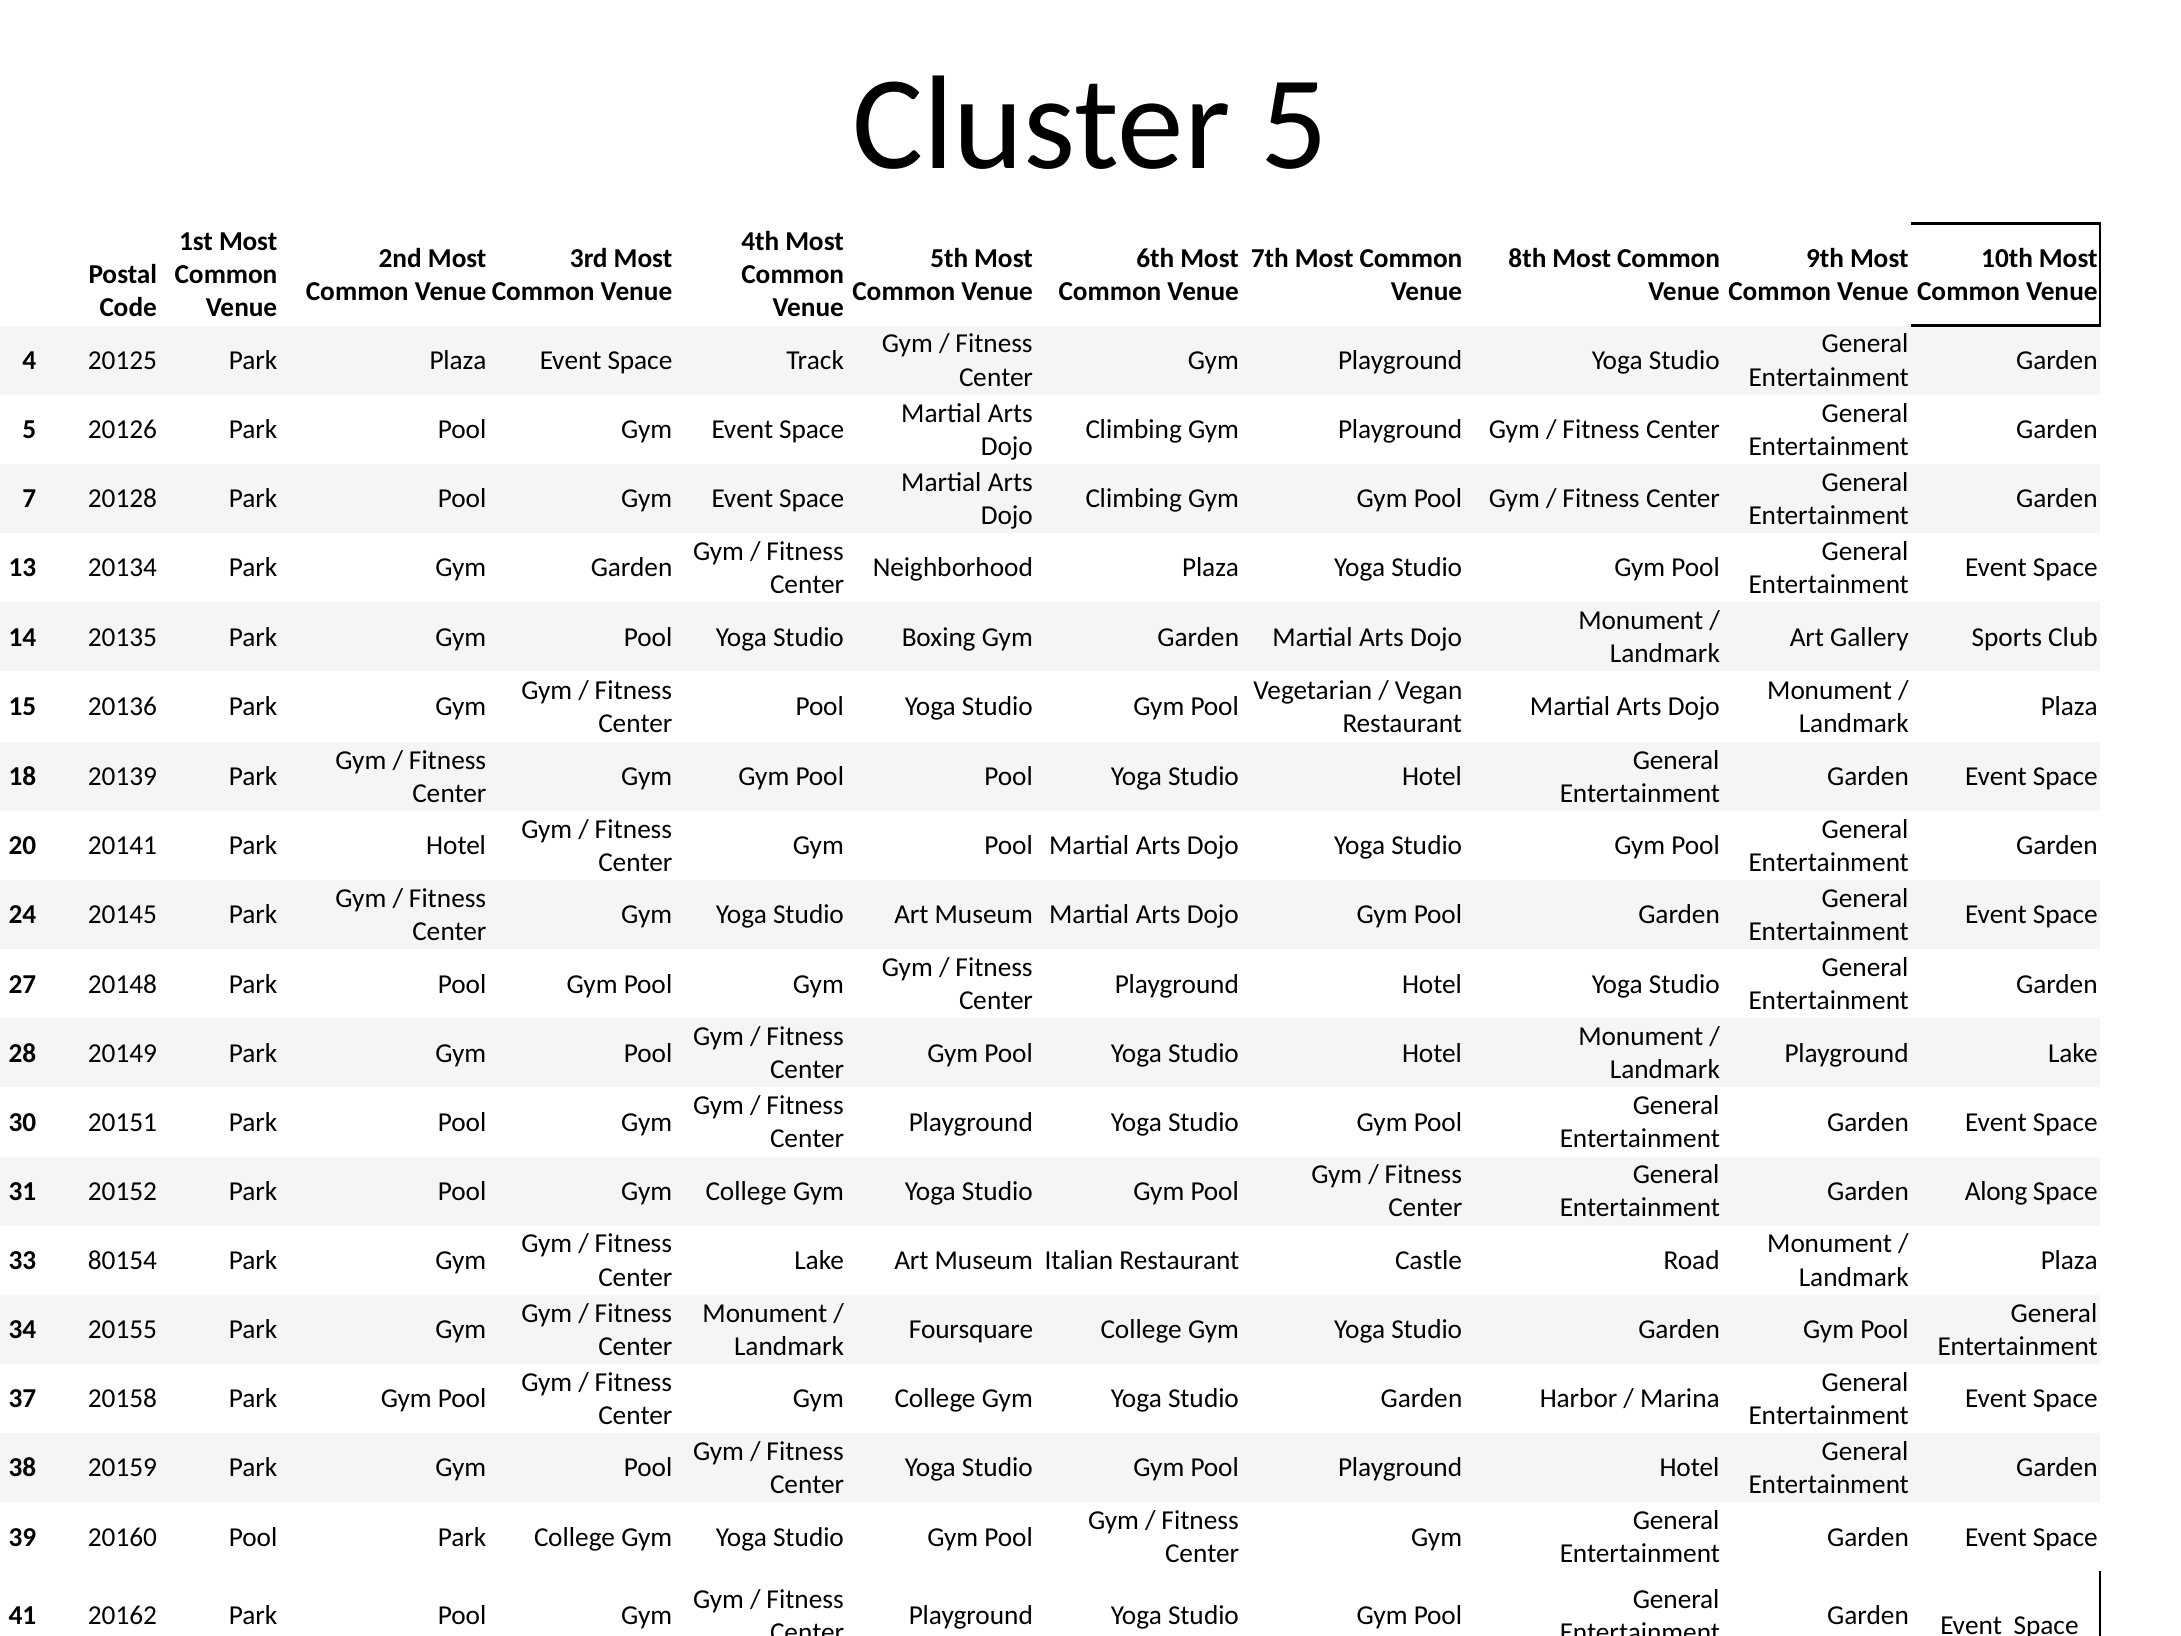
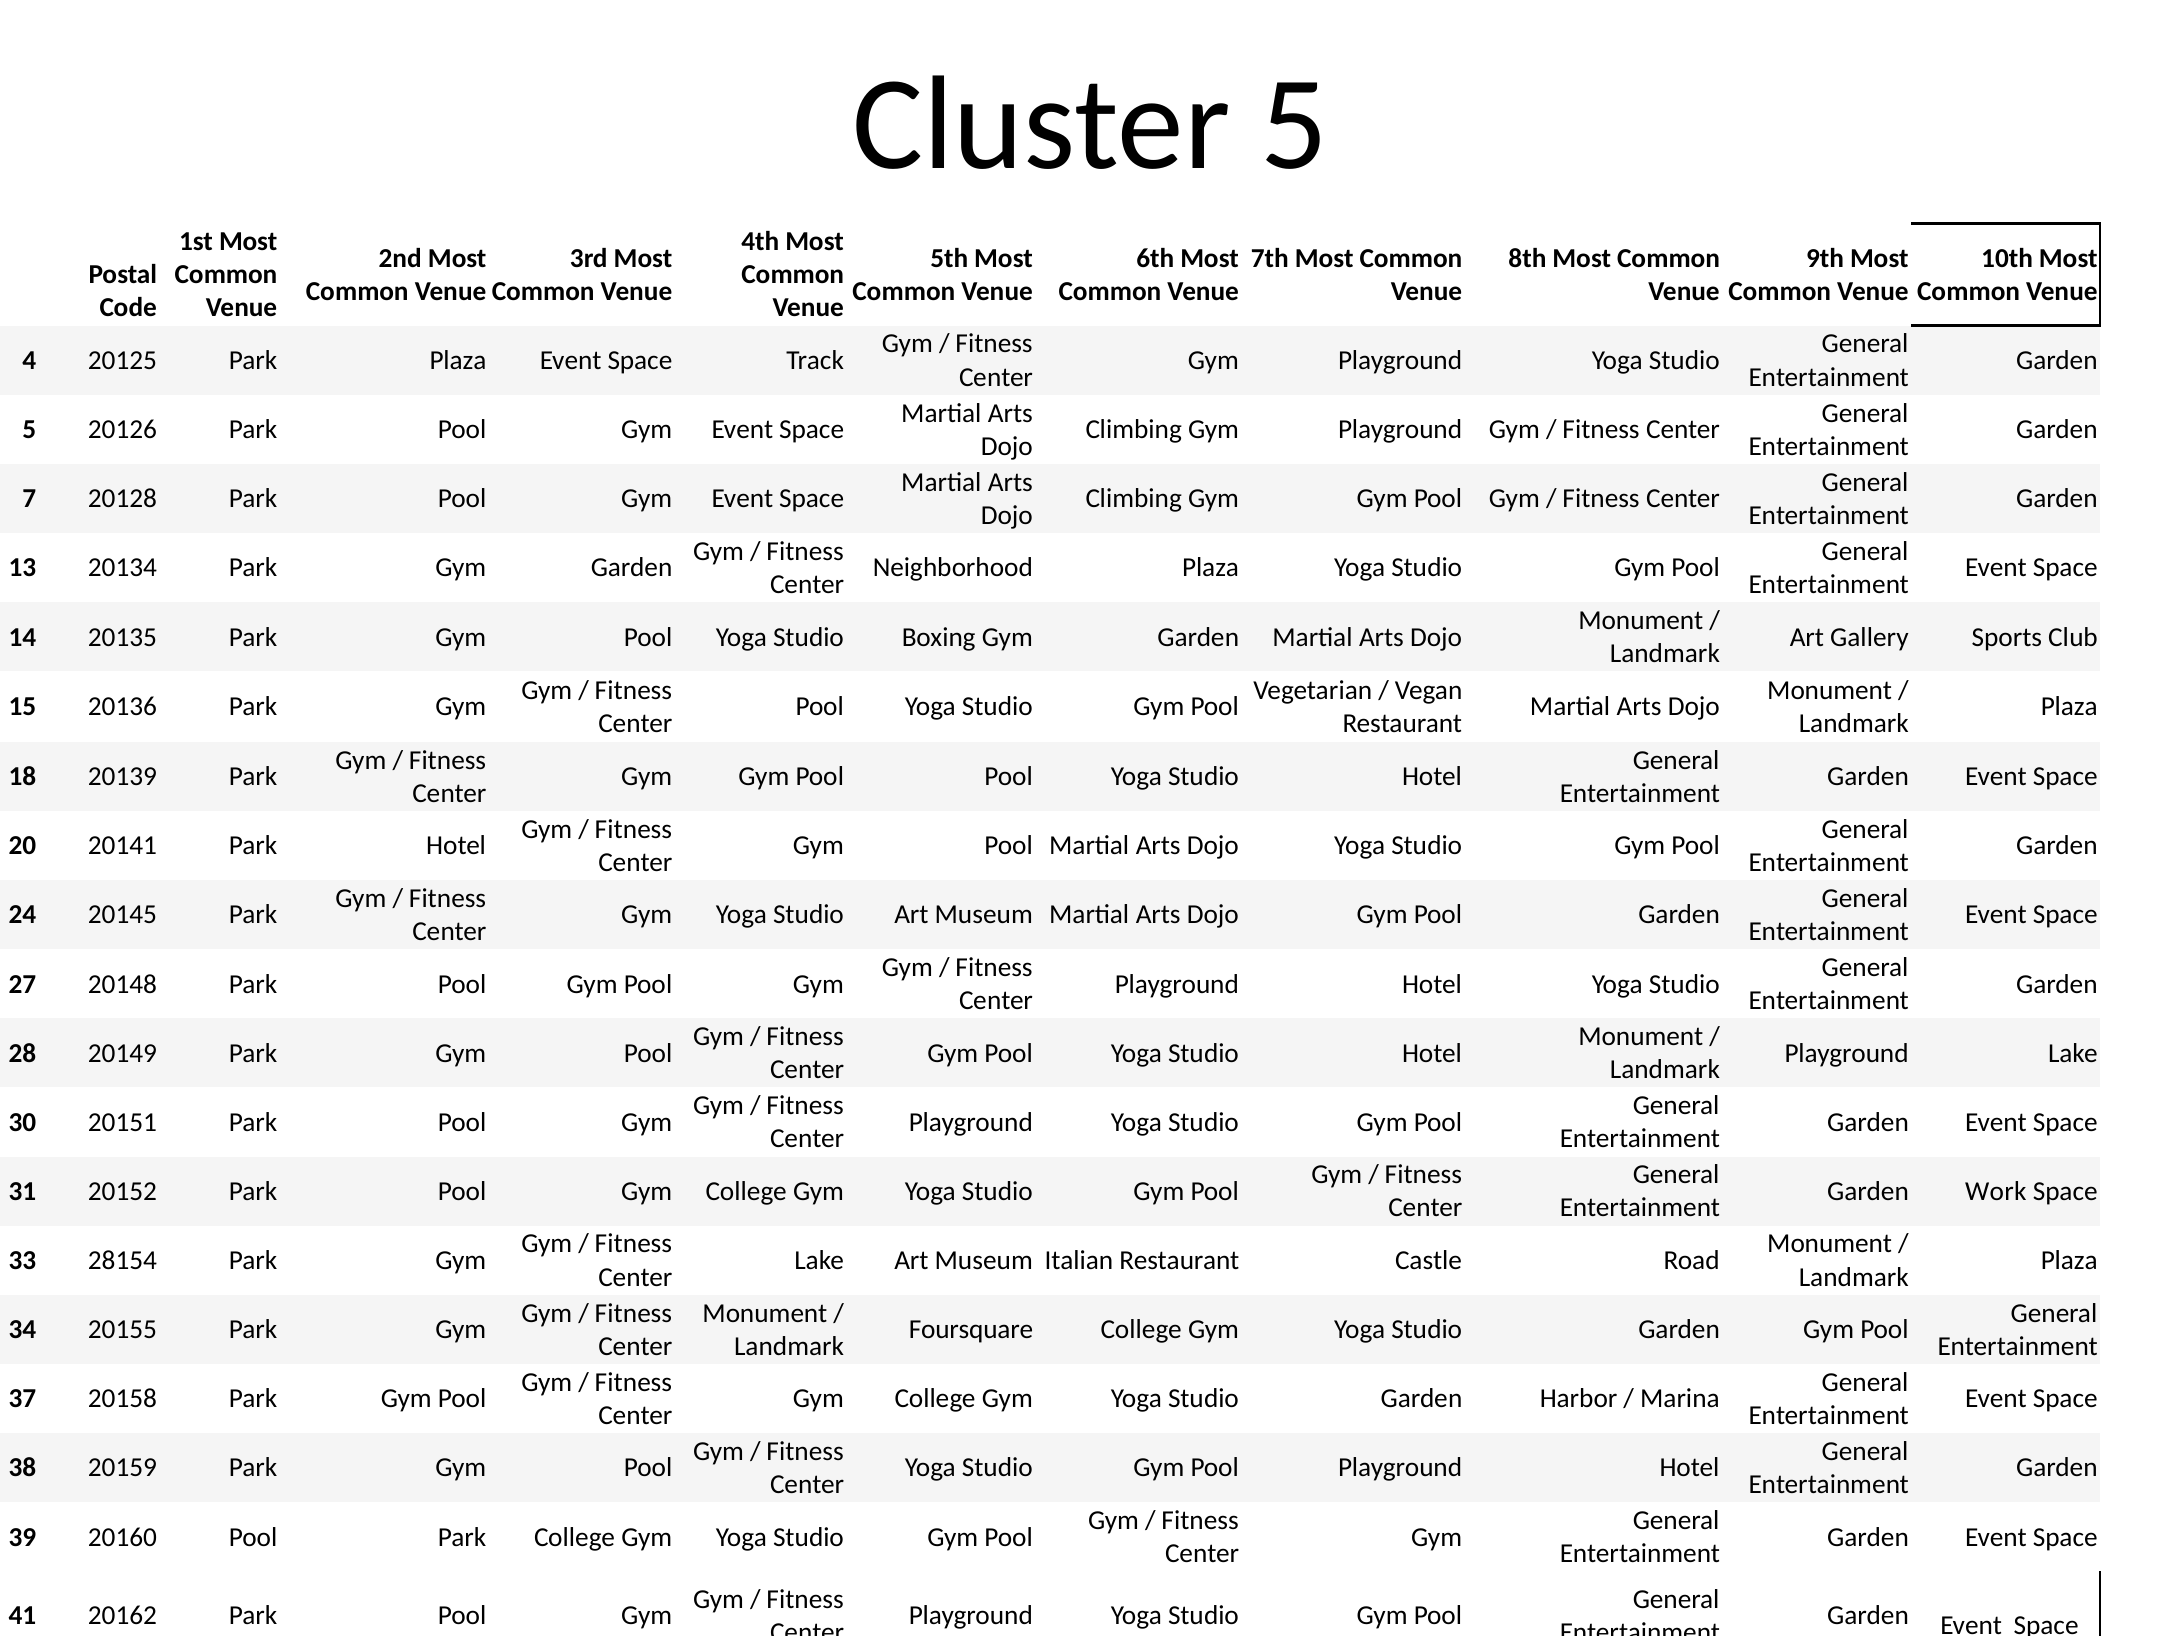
Along: Along -> Work (1996, 1191)
80154: 80154 -> 28154 (122, 1260)
